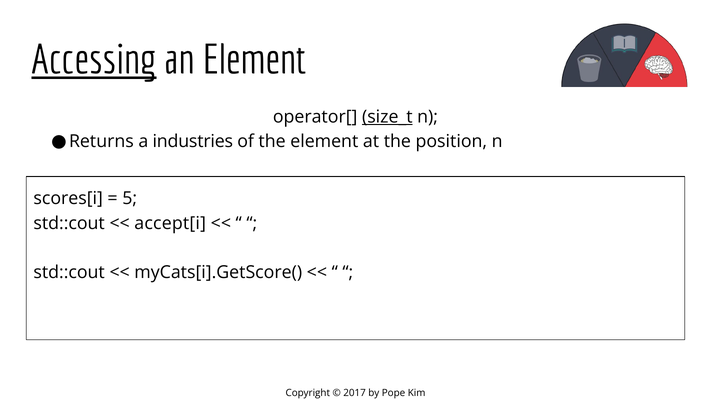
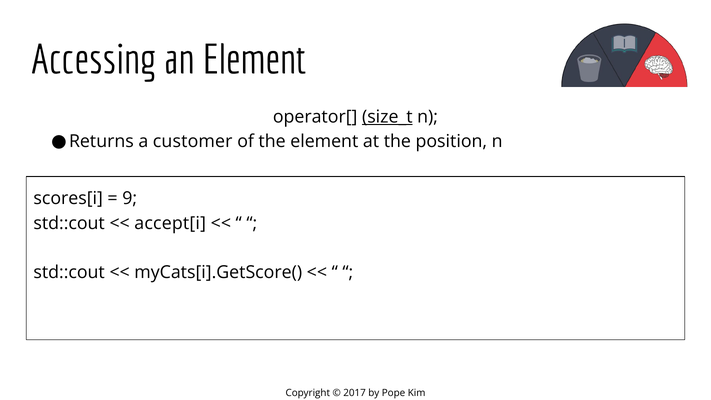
Accessing underline: present -> none (94, 60)
industries: industries -> customer (193, 141)
5: 5 -> 9 (130, 199)
